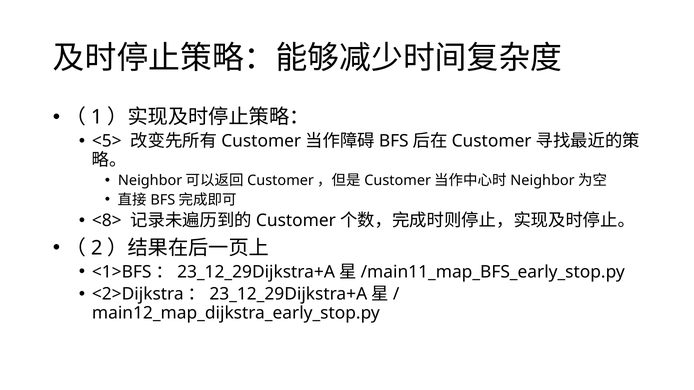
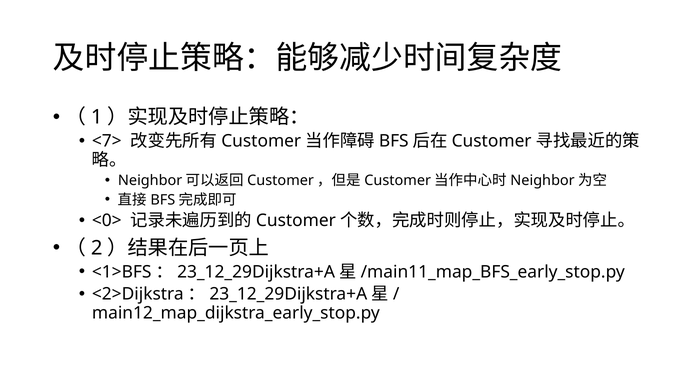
<5>: <5> -> <7> (107, 141)
<8>: <8> -> <0> (107, 221)
